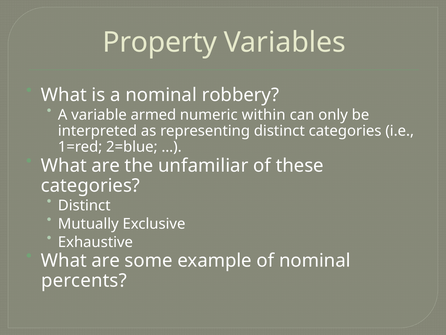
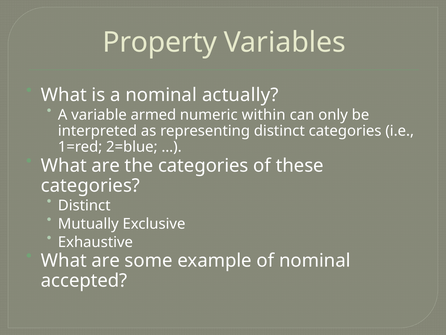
robbery: robbery -> actually (240, 95)
the unfamiliar: unfamiliar -> categories (203, 165)
percents: percents -> accepted (84, 280)
